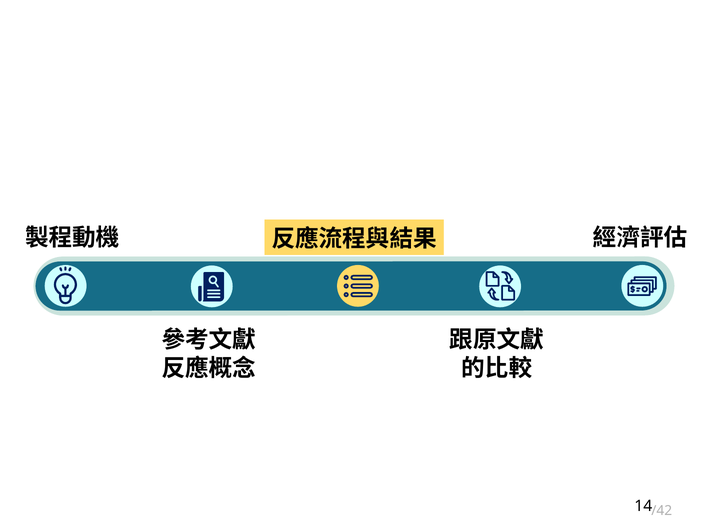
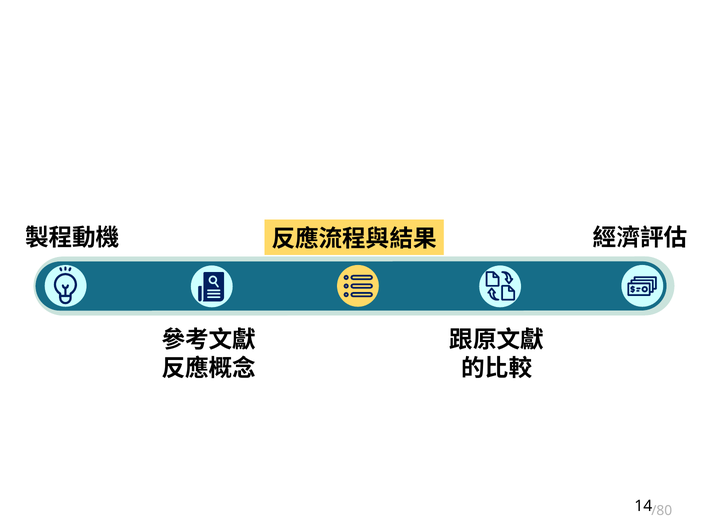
/42: /42 -> /80 (662, 511)
